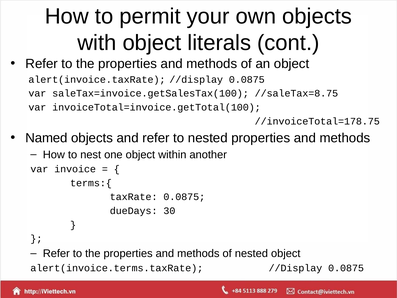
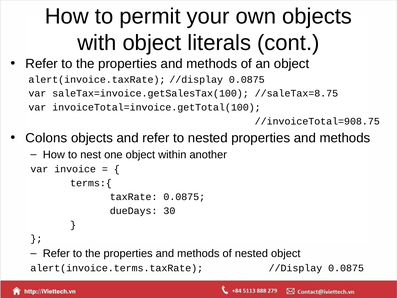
//invoiceTotal=178.75: //invoiceTotal=178.75 -> //invoiceTotal=908.75 (317, 121)
Named: Named -> Colons (46, 138)
